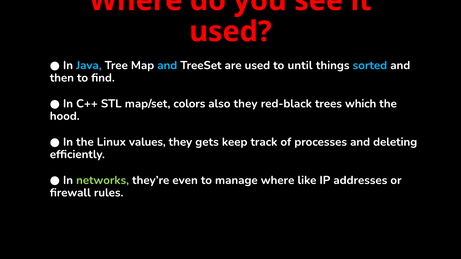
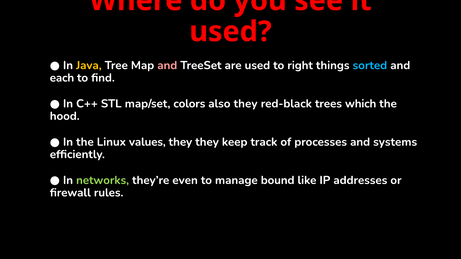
Java colour: light blue -> yellow (89, 65)
and colour: light blue -> pink (167, 65)
until: until -> right (300, 65)
then: then -> each (62, 78)
they gets: gets -> they (207, 142)
deleting: deleting -> systems (395, 142)
manage where: where -> bound (278, 180)
